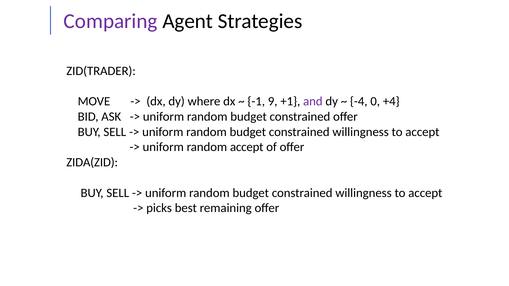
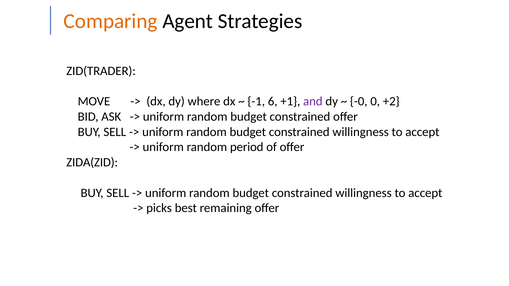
Comparing colour: purple -> orange (111, 21)
9: 9 -> 6 (273, 101)
-4: -4 -> -0 (359, 101)
+4: +4 -> +2 (391, 101)
random accept: accept -> period (247, 147)
